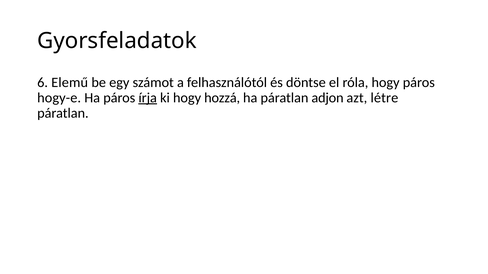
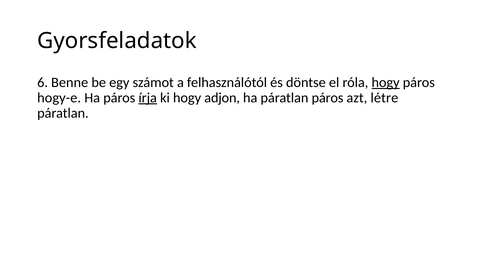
Elemű: Elemű -> Benne (70, 83)
hogy underline: none -> present (386, 83)
hozzá: hozzá -> adjon (222, 98)
páratlan adjon: adjon -> páros (328, 98)
